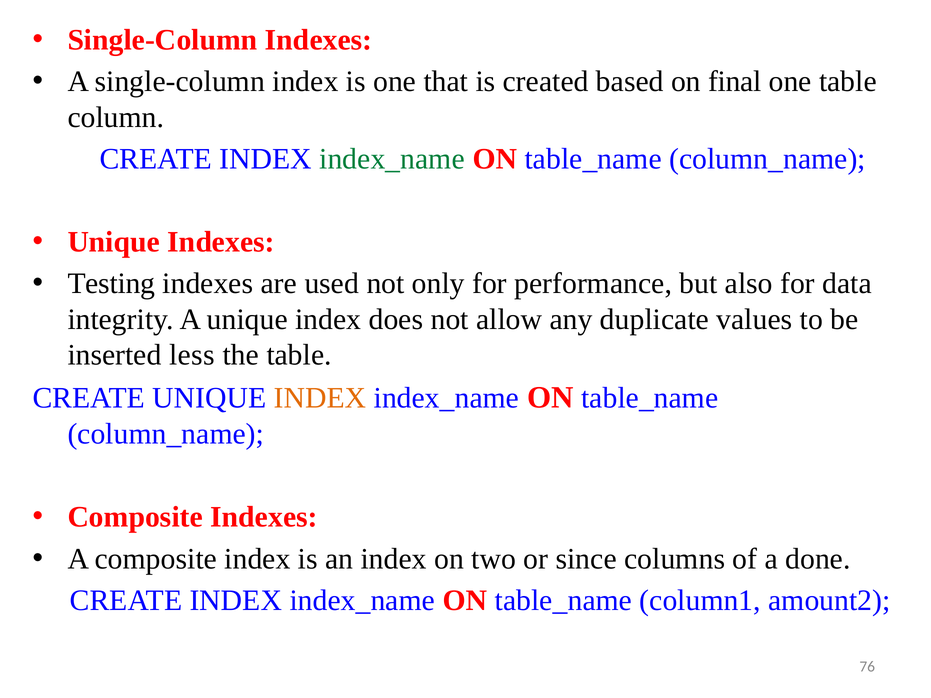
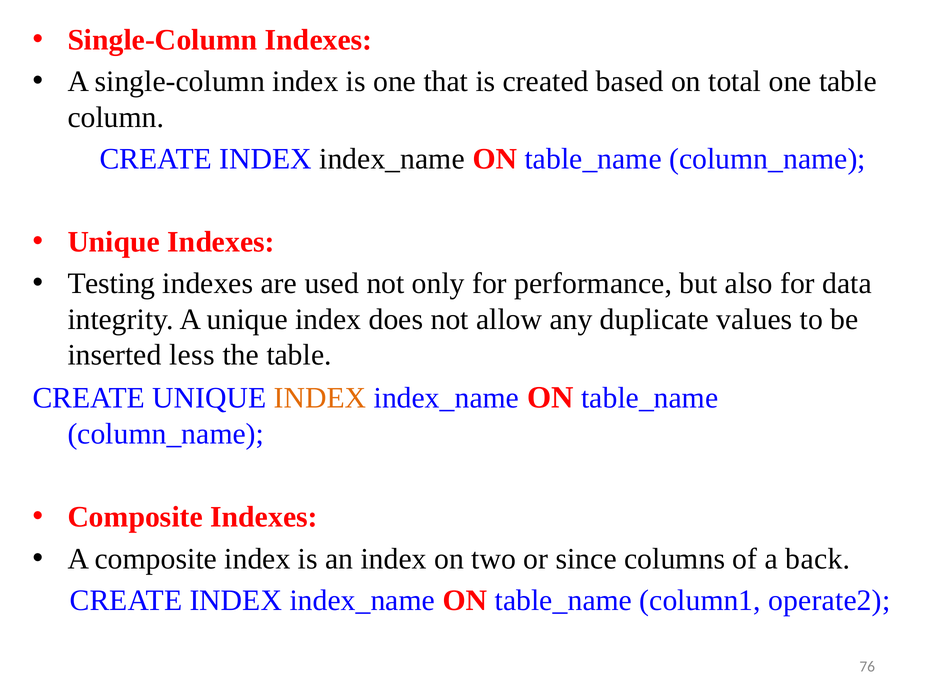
final: final -> total (735, 82)
index_name colour: green -> black (392, 159)
done: done -> back (818, 559)
amount2: amount2 -> operate2 (829, 601)
